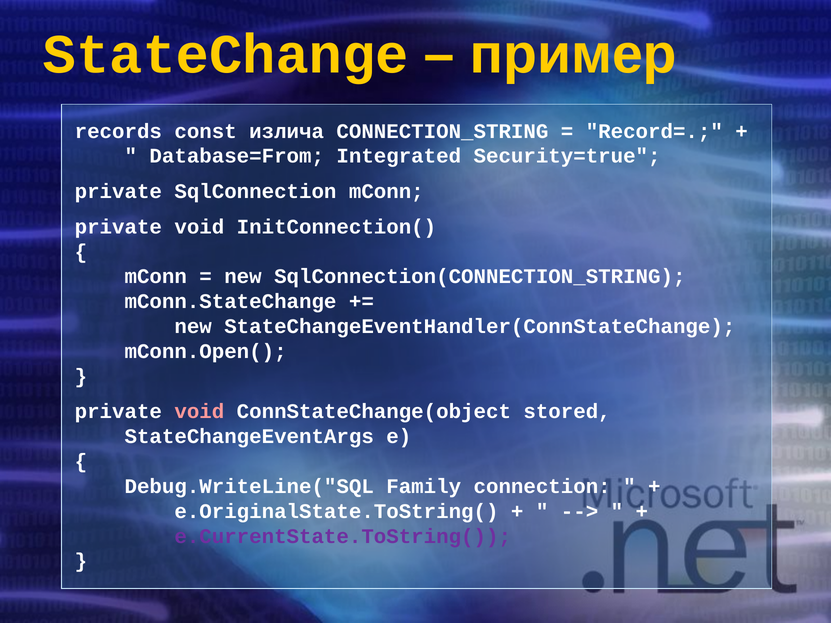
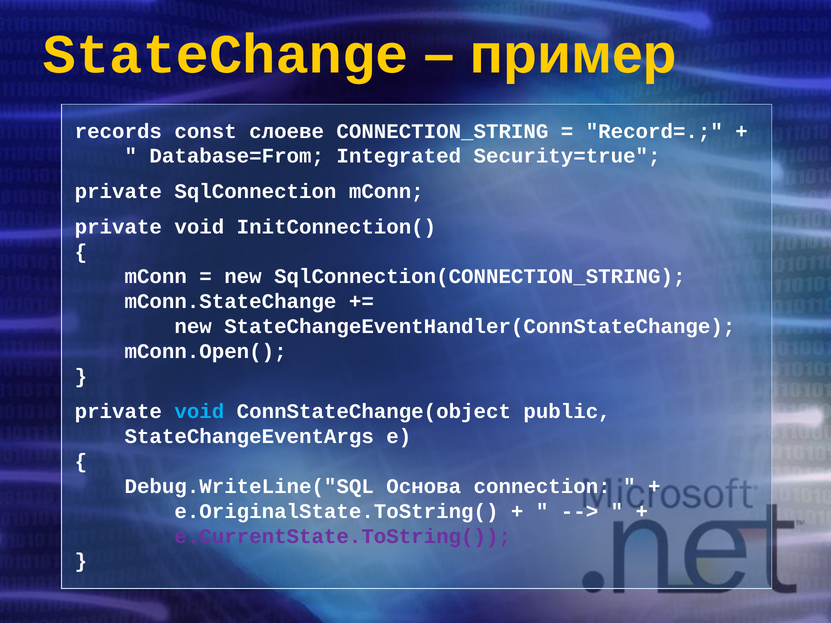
излича: излича -> слоеве (287, 131)
void colour: pink -> light blue (199, 412)
stored: stored -> public (567, 412)
Family: Family -> Основа (424, 487)
